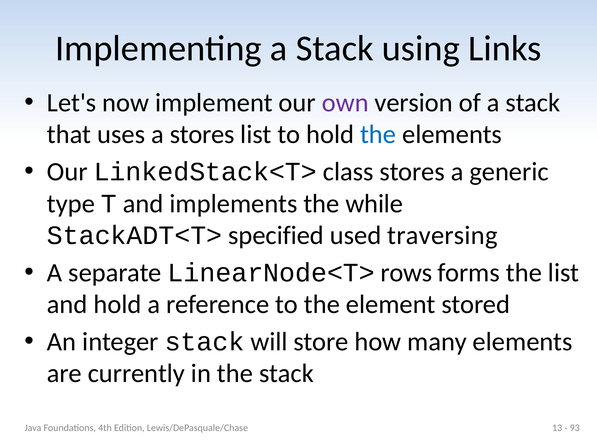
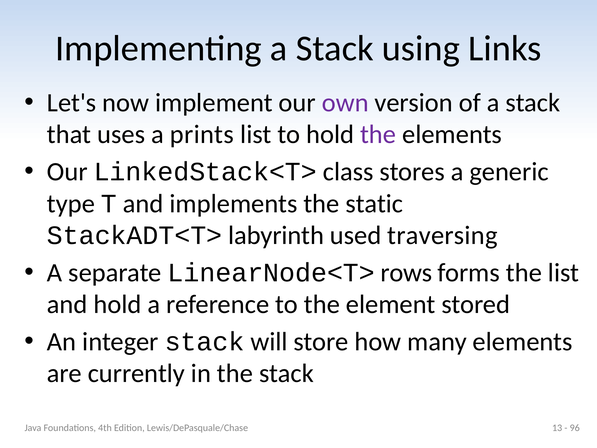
a stores: stores -> prints (202, 134)
the colour: blue -> purple (378, 134)
while: while -> static (374, 203)
specified: specified -> labyrinth (276, 235)
93: 93 -> 96 (575, 427)
